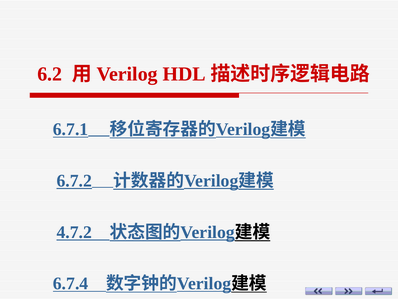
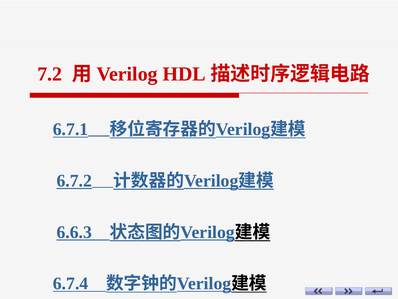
6.2: 6.2 -> 7.2 (50, 74)
4.7.2: 4.7.2 -> 6.6.3 (74, 232)
